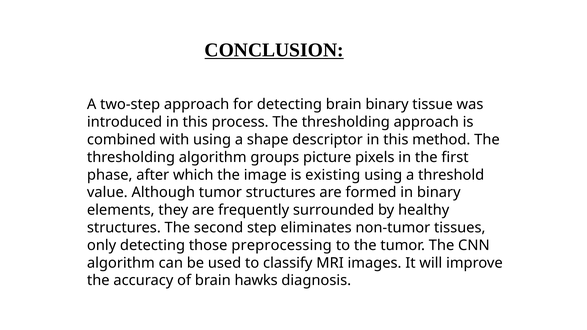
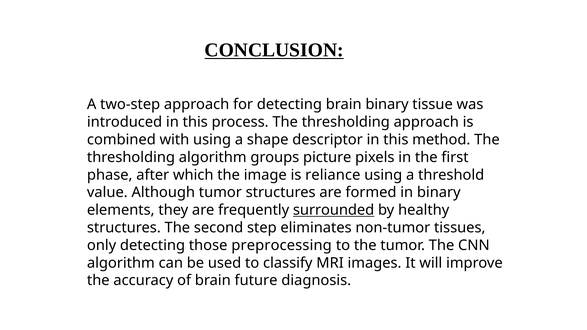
existing: existing -> reliance (333, 175)
surrounded underline: none -> present (334, 210)
hawks: hawks -> future (256, 281)
